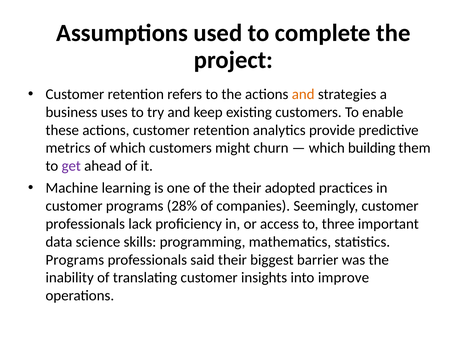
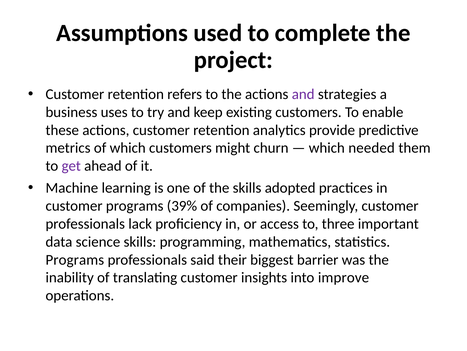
and colour: orange -> purple (303, 94)
building: building -> needed (372, 148)
the their: their -> skills (247, 188)
28%: 28% -> 39% (182, 206)
